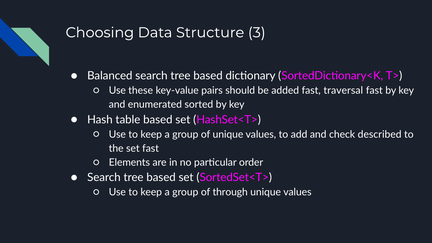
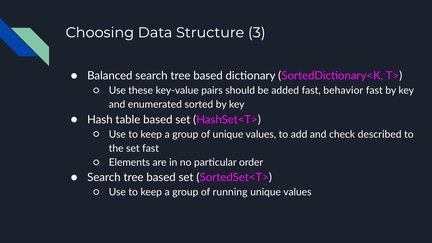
traversal: traversal -> behavior (343, 90)
through: through -> running (230, 192)
